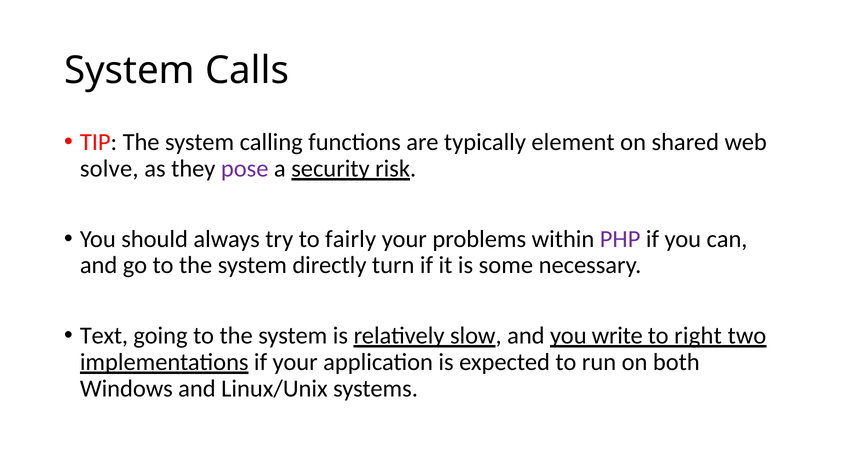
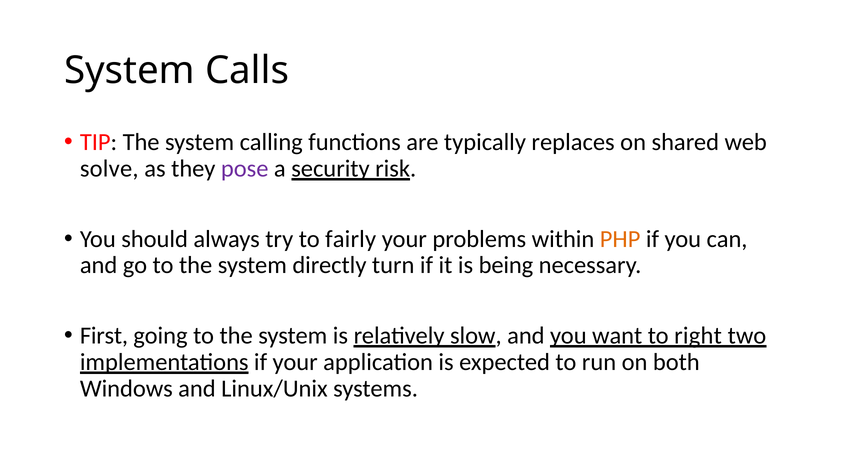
element: element -> replaces (573, 142)
PHP colour: purple -> orange (620, 239)
some: some -> being (506, 265)
Text: Text -> First (104, 336)
write: write -> want (617, 336)
